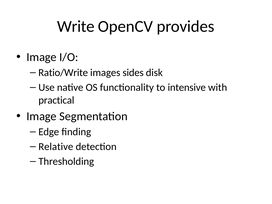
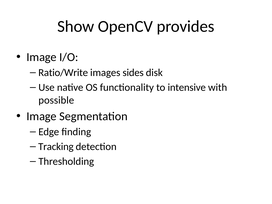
Write: Write -> Show (76, 26)
practical: practical -> possible (56, 100)
Relative: Relative -> Tracking (56, 147)
